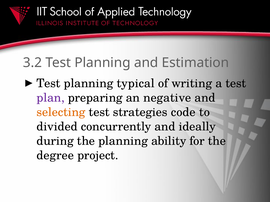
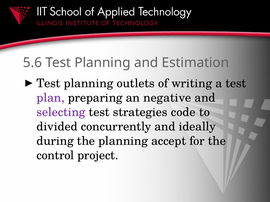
3.2: 3.2 -> 5.6 (32, 63)
typical: typical -> outlets (136, 84)
selecting colour: orange -> purple (61, 112)
ability: ability -> accept (169, 141)
degree: degree -> control (55, 156)
